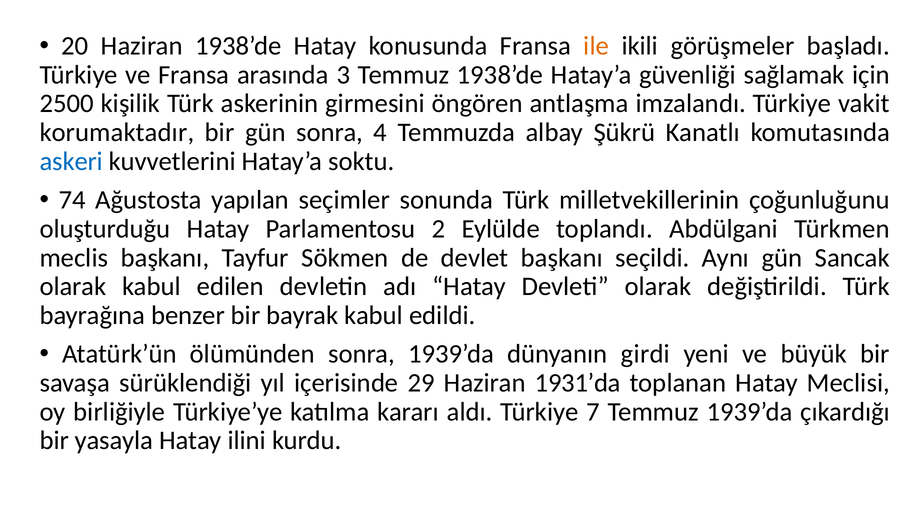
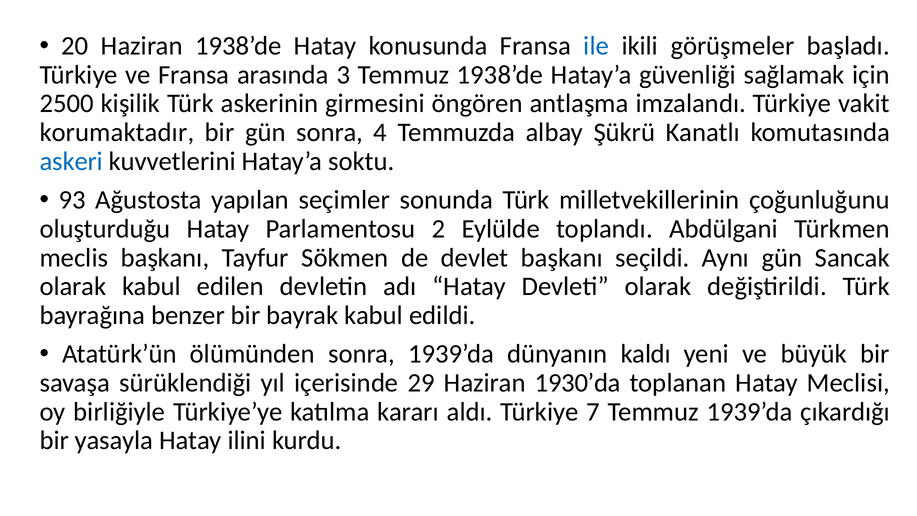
ile colour: orange -> blue (596, 46)
74: 74 -> 93 (72, 200)
girdi: girdi -> kaldı (646, 354)
1931’da: 1931’da -> 1930’da (578, 383)
